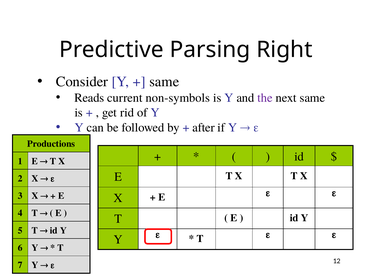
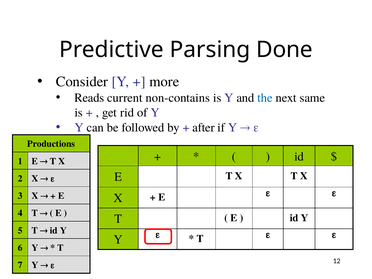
Right: Right -> Done (284, 50)
same: same -> more (164, 82)
non-symbols: non-symbols -> non-contains (178, 98)
the colour: purple -> blue (265, 98)
